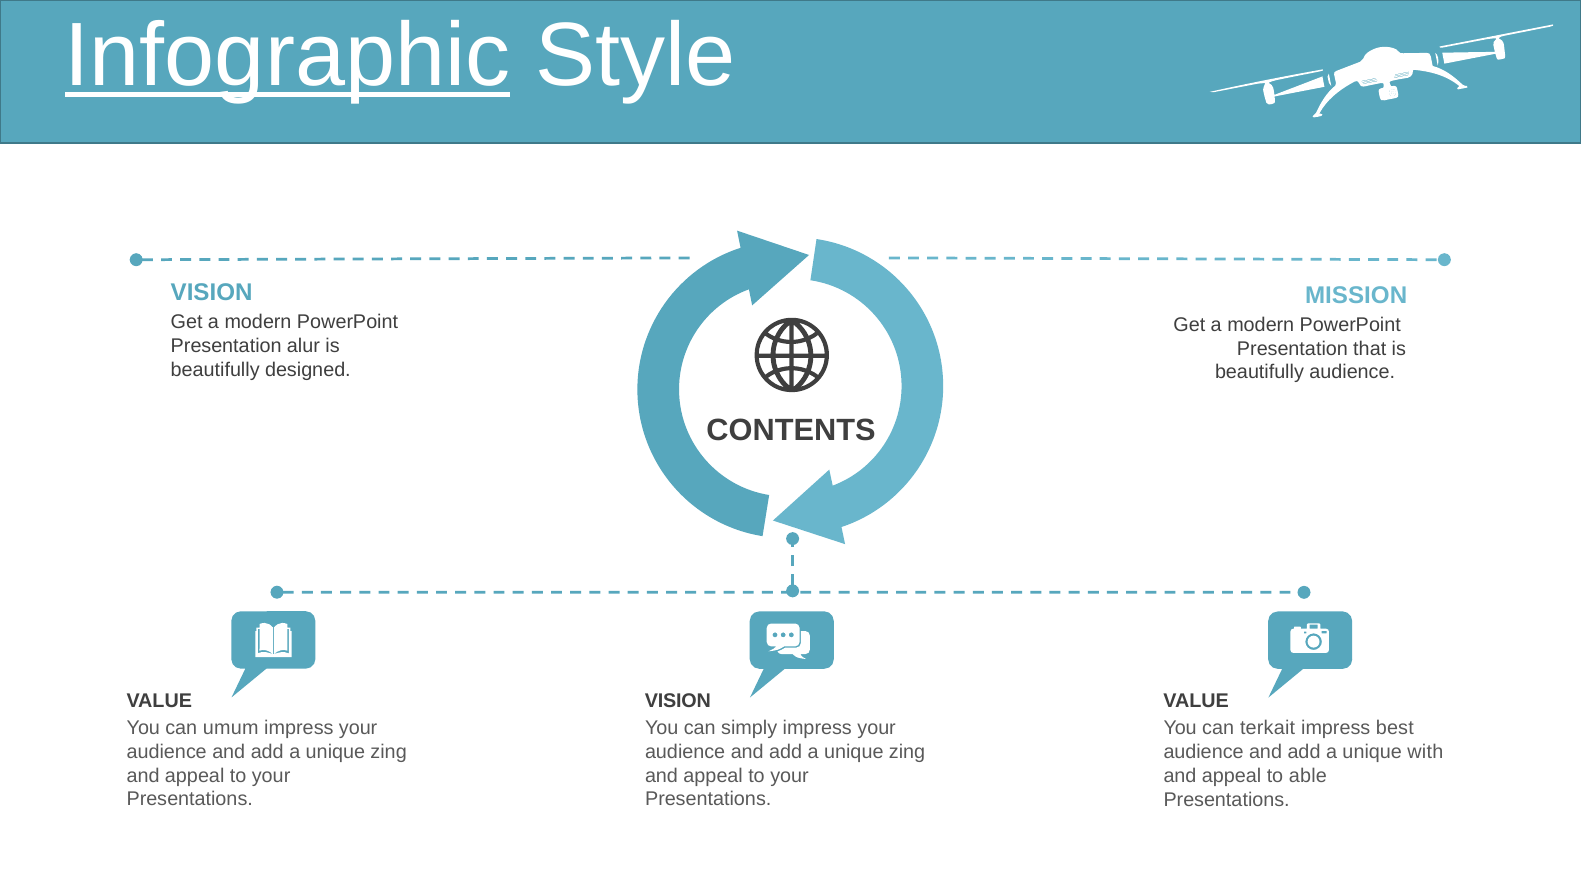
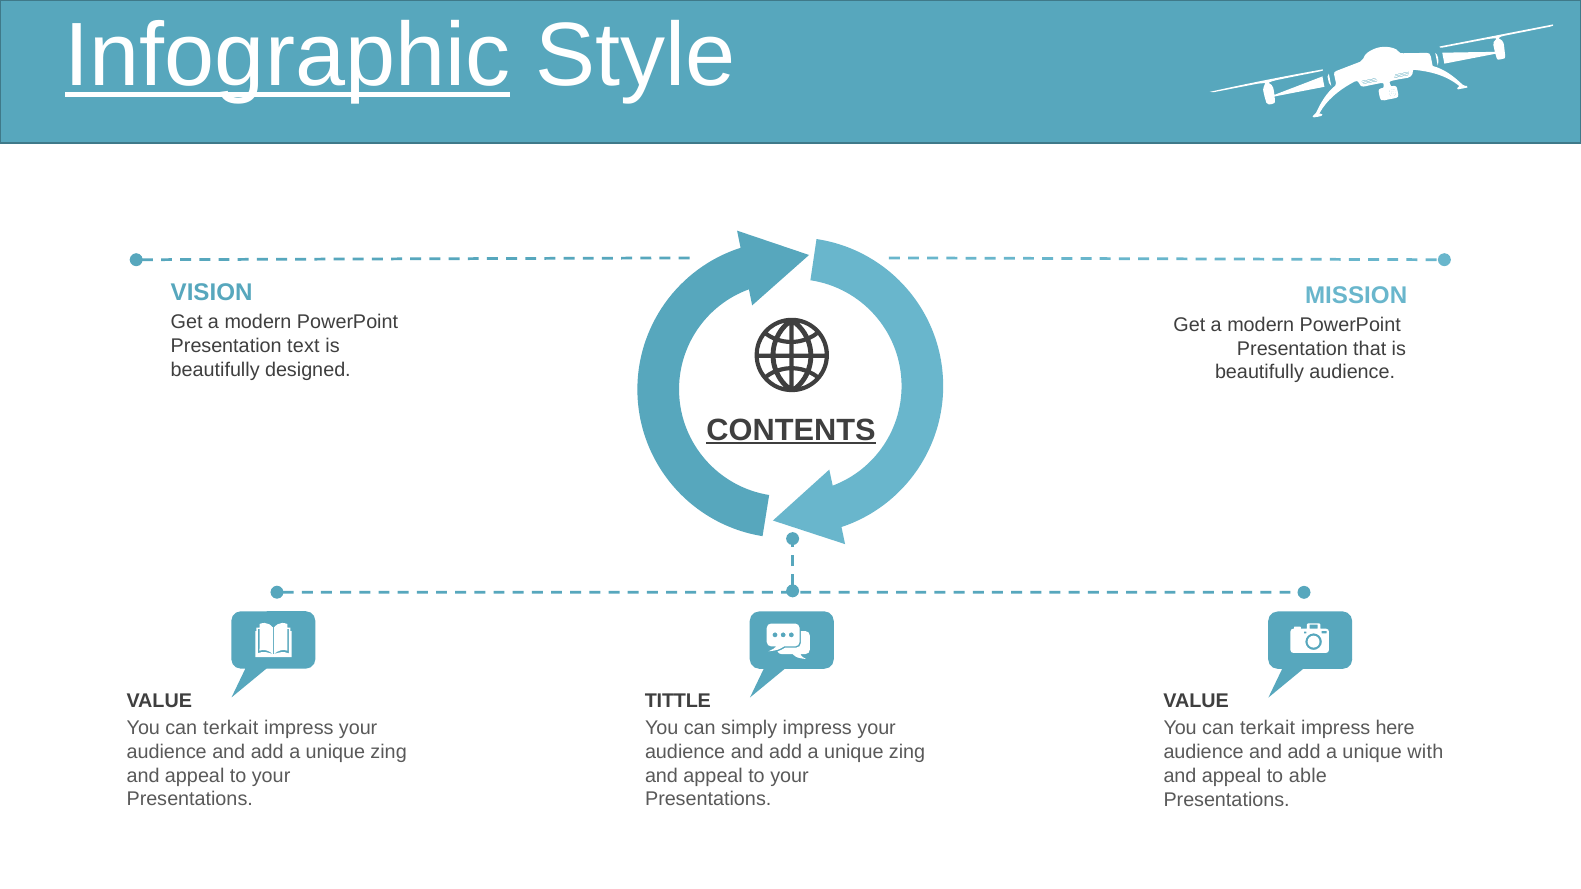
alur: alur -> text (303, 346)
CONTENTS underline: none -> present (791, 430)
VISION: VISION -> TITTLE (678, 701)
umum: umum -> terkait (231, 728)
best: best -> here (1395, 729)
